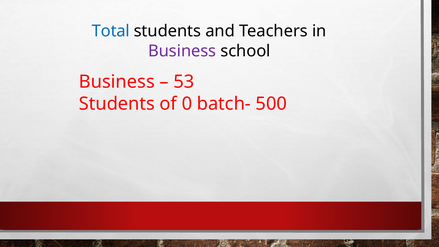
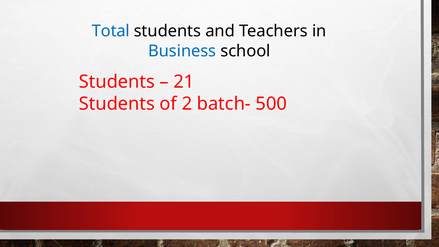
Business colour: purple -> blue (182, 51)
Business: Business -> Students (117, 82)
53: 53 -> 21 (184, 82)
0: 0 -> 2 (187, 104)
